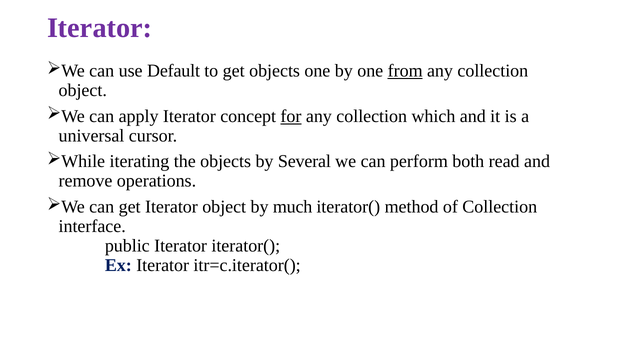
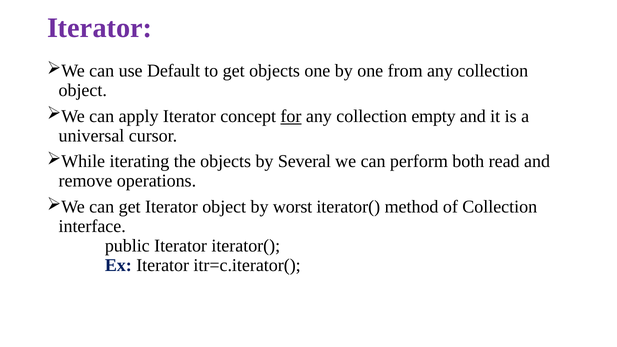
from underline: present -> none (405, 71)
which: which -> empty (434, 116)
much: much -> worst (293, 207)
